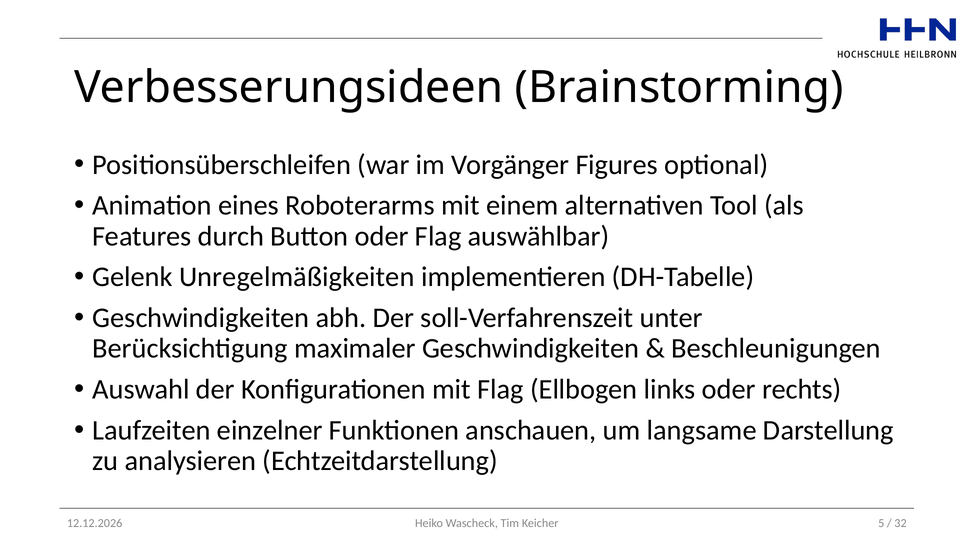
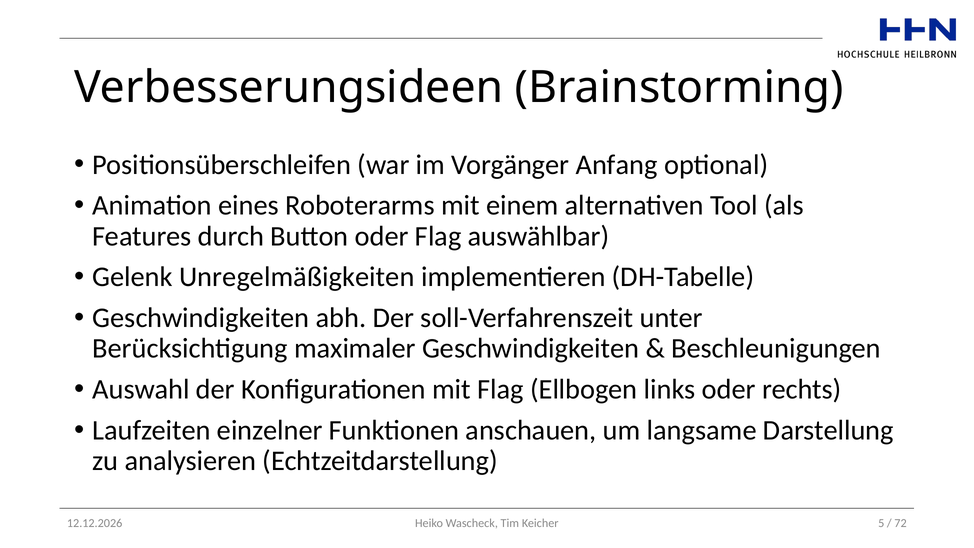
Figures: Figures -> Anfang (617, 165)
32: 32 -> 72 (900, 523)
